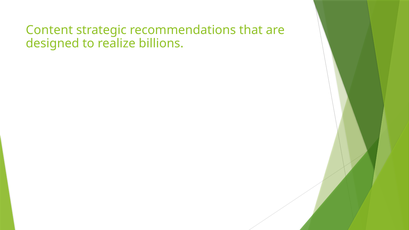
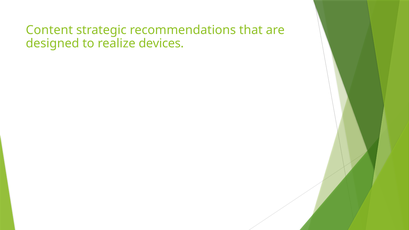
billions: billions -> devices (161, 44)
